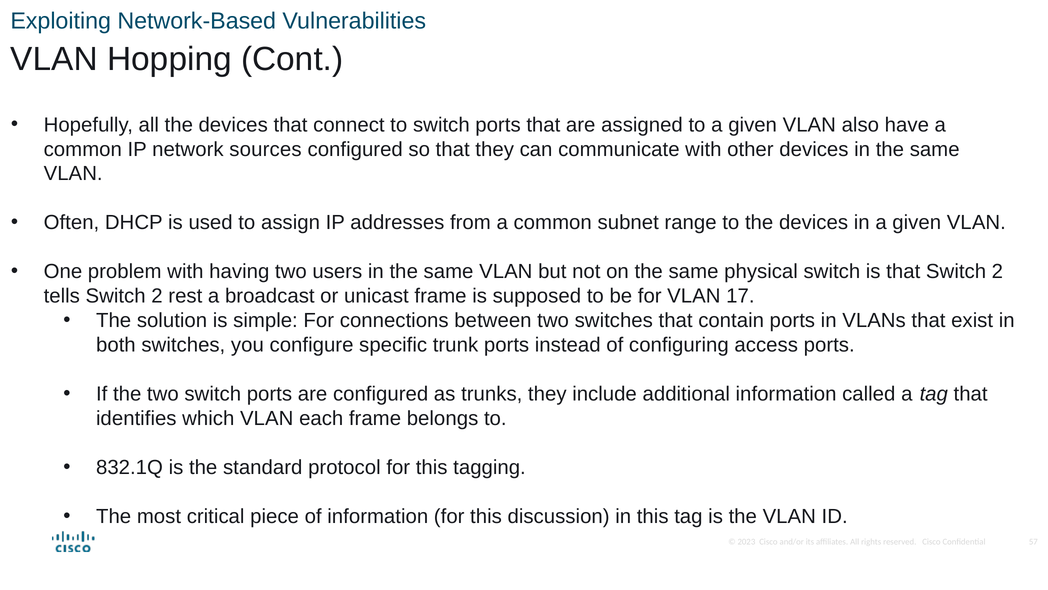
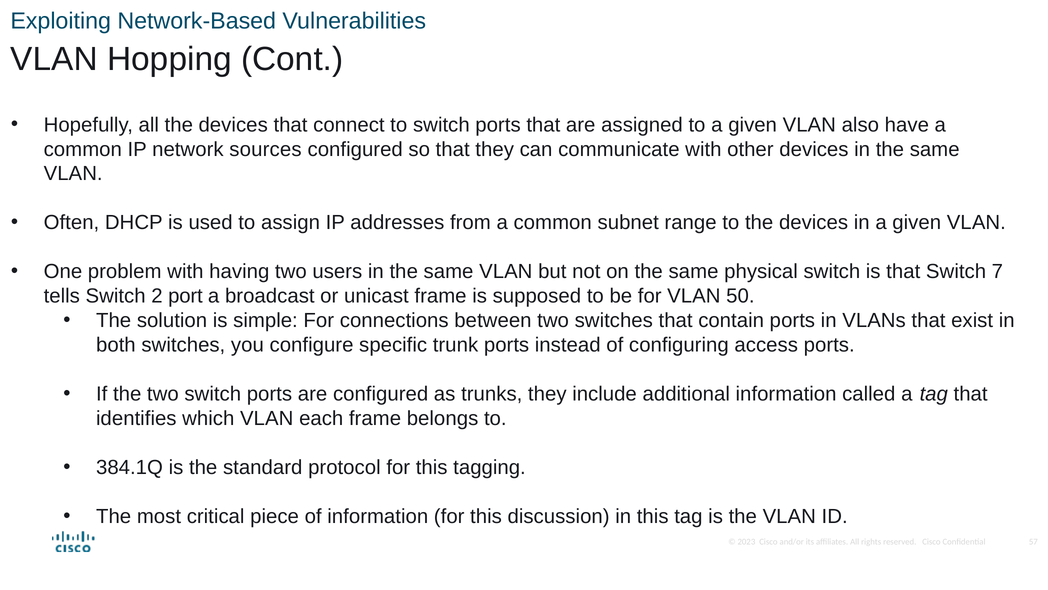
that Switch 2: 2 -> 7 (997, 271)
rest: rest -> port (185, 296)
17: 17 -> 50 (740, 296)
832.1Q: 832.1Q -> 384.1Q (129, 467)
